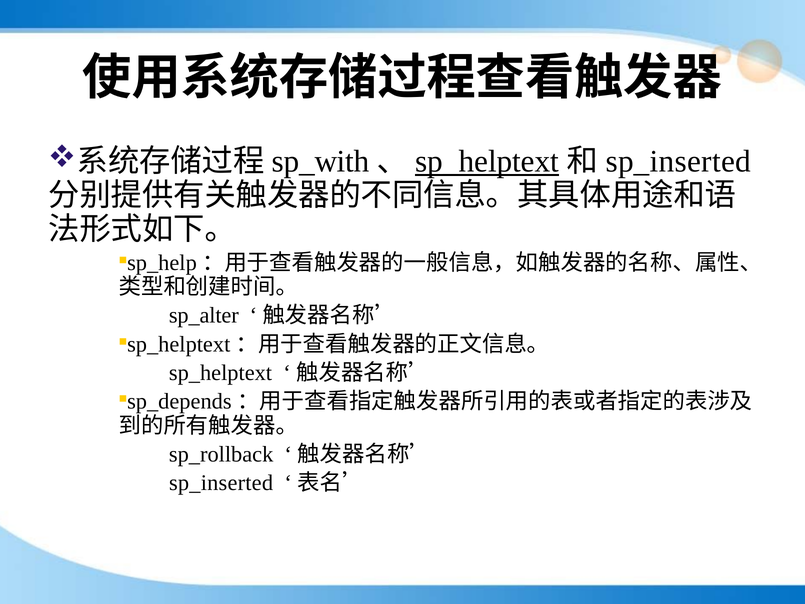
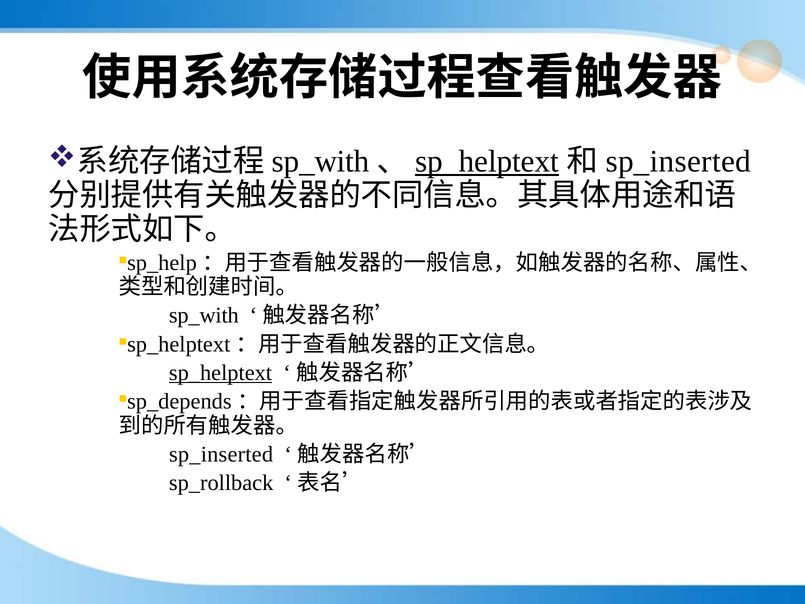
sp_alter: sp_alter -> sp_with (204, 315)
sp_helptext underline: none -> present (220, 373)
sp_rollback: sp_rollback -> sp_inserted (221, 454)
sp_inserted: sp_inserted -> sp_rollback (221, 483)
